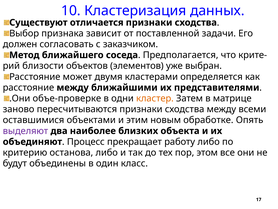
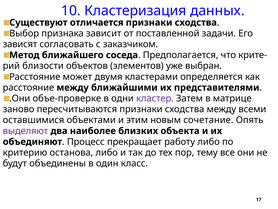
должен: должен -> зависят (20, 44)
кластер colour: orange -> purple (155, 98)
обработке: обработке -> сочетание (208, 120)
этом: этом -> тему (207, 152)
